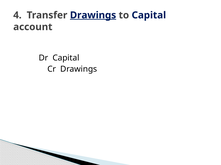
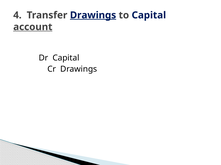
account underline: none -> present (33, 27)
